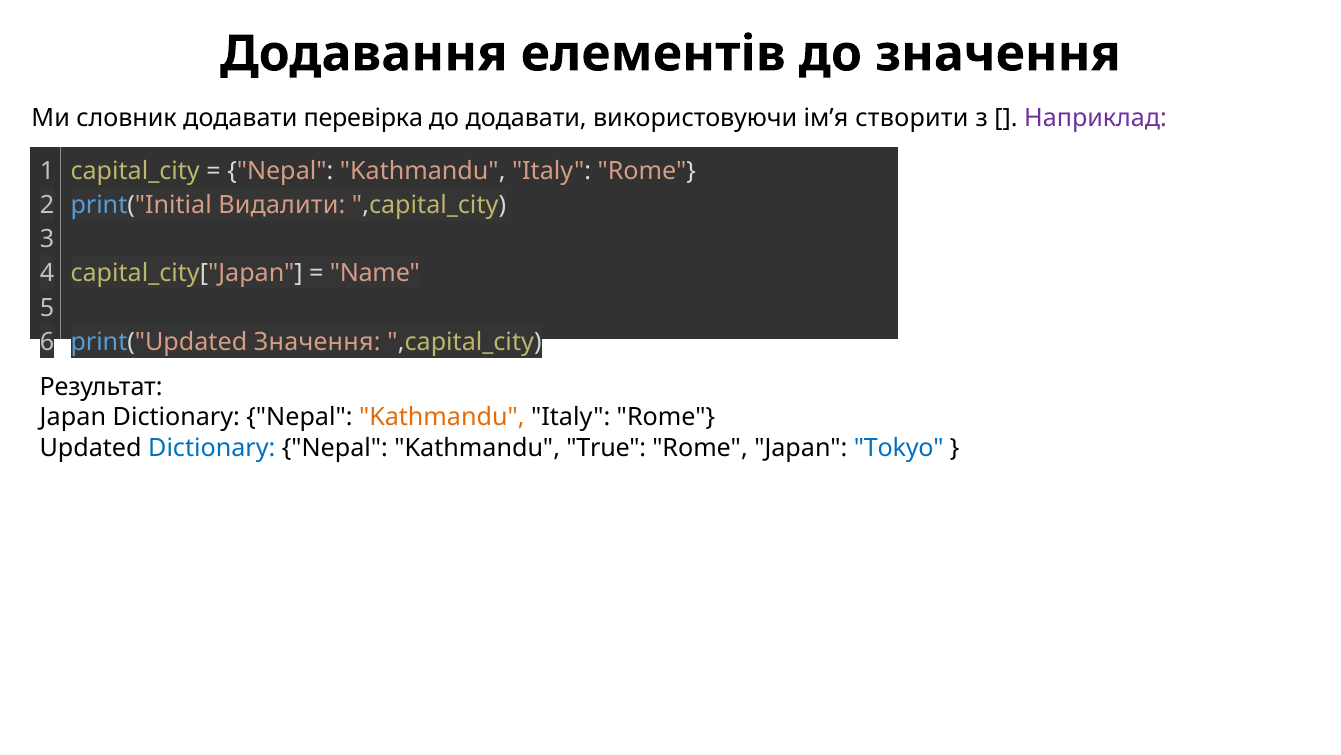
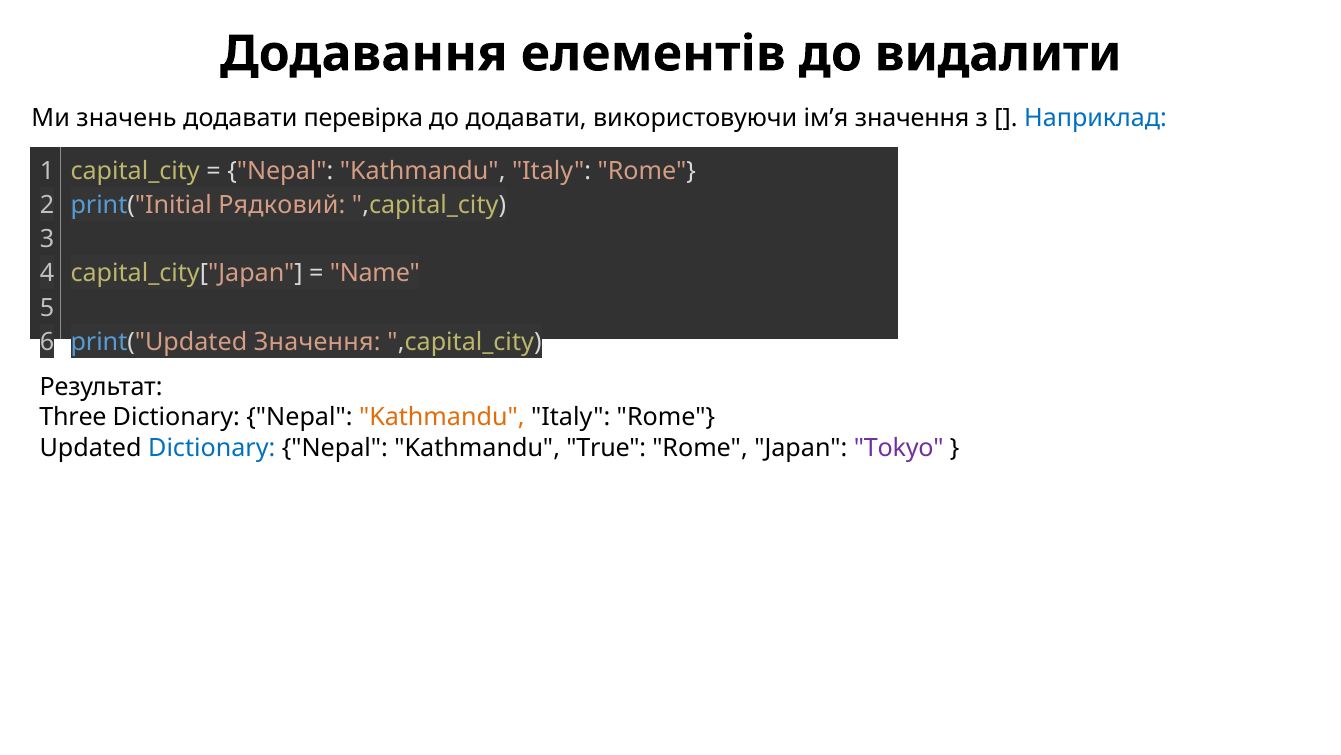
до значення: значення -> видалити (998, 54)
словник: словник -> значень (127, 118)
ім’я створити: створити -> значення (912, 118)
Наприклад colour: purple -> blue (1096, 118)
Видалити: Видалити -> Рядковий (282, 205)
Japan: Japan -> Three (73, 417)
Tokyo colour: blue -> purple (899, 447)
